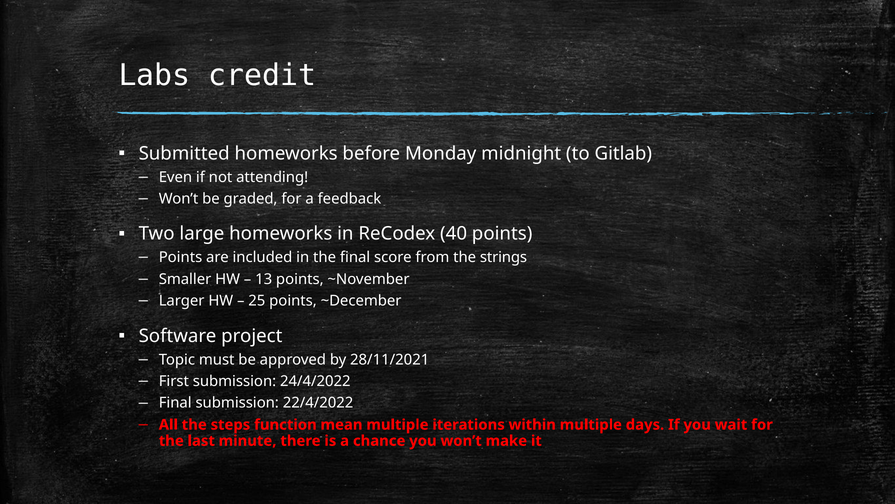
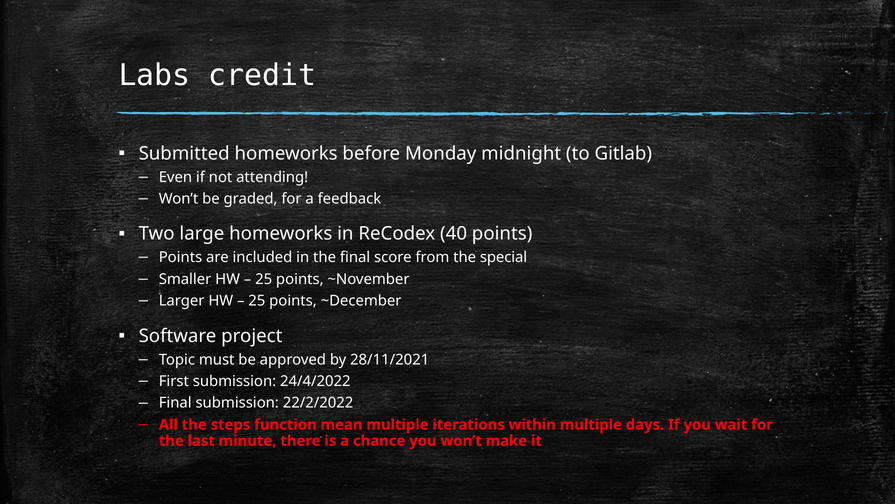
strings: strings -> special (504, 257)
13: 13 -> 25 (264, 279)
22/4/2022: 22/4/2022 -> 22/2/2022 (318, 403)
